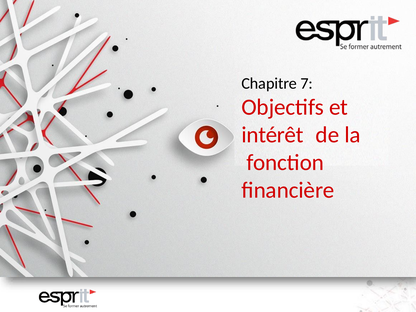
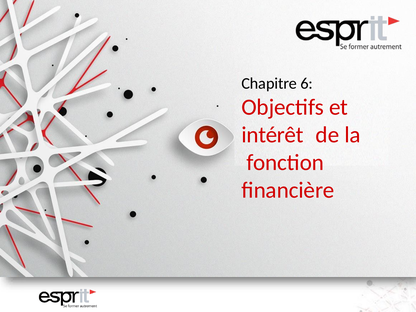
7: 7 -> 6 (307, 83)
